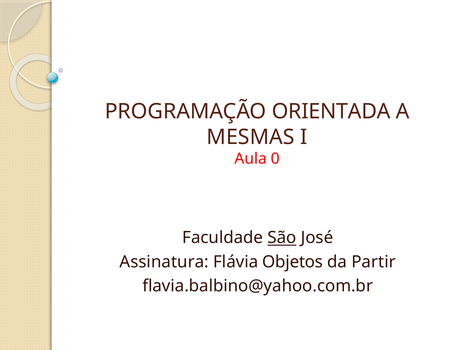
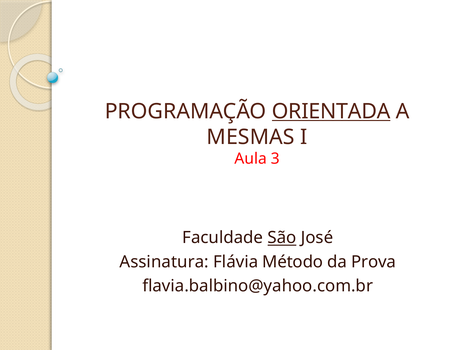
ORIENTADA underline: none -> present (331, 111)
0: 0 -> 3 (275, 159)
Objetos: Objetos -> Método (293, 262)
Partir: Partir -> Prova (374, 262)
